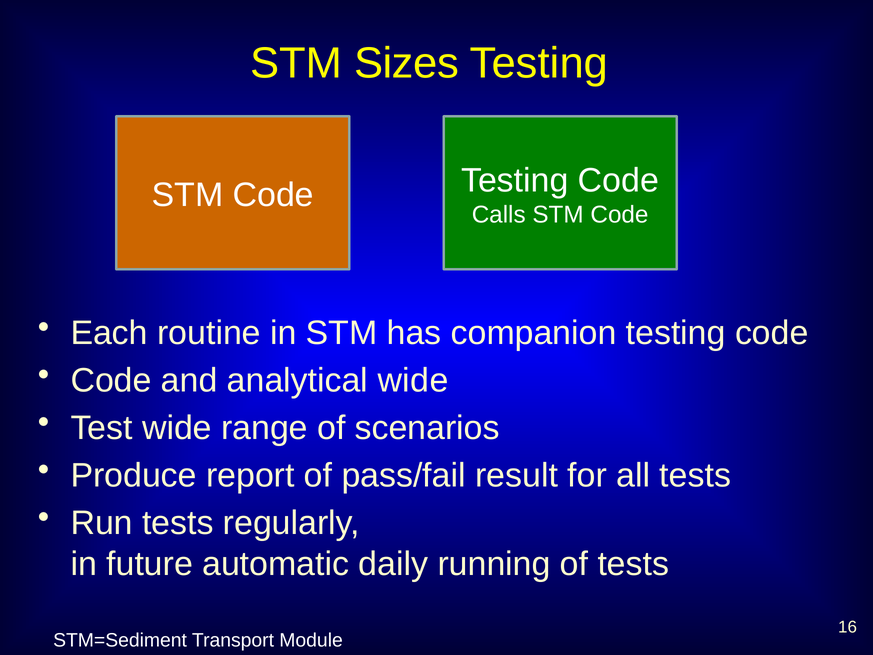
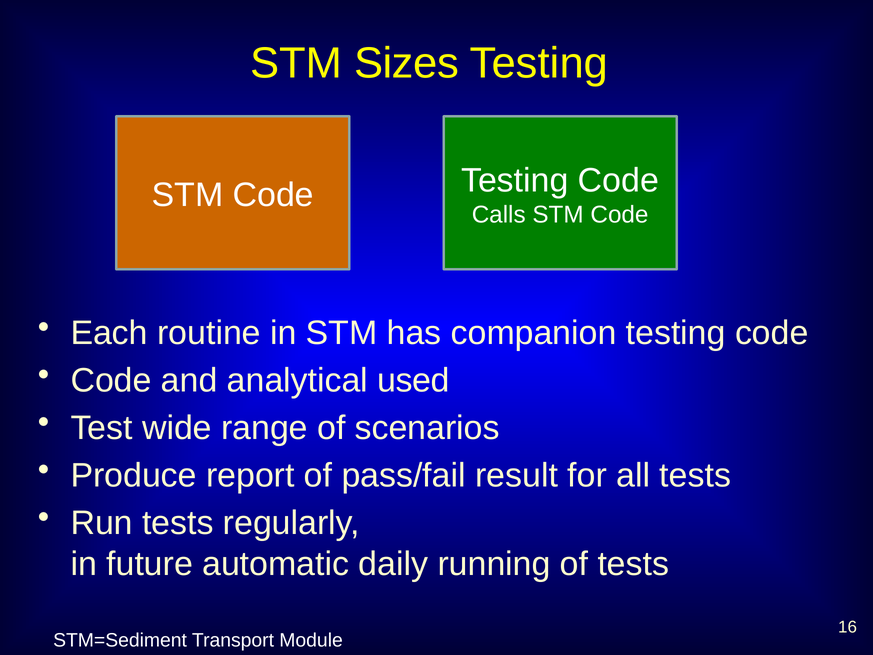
analytical wide: wide -> used (413, 380)
